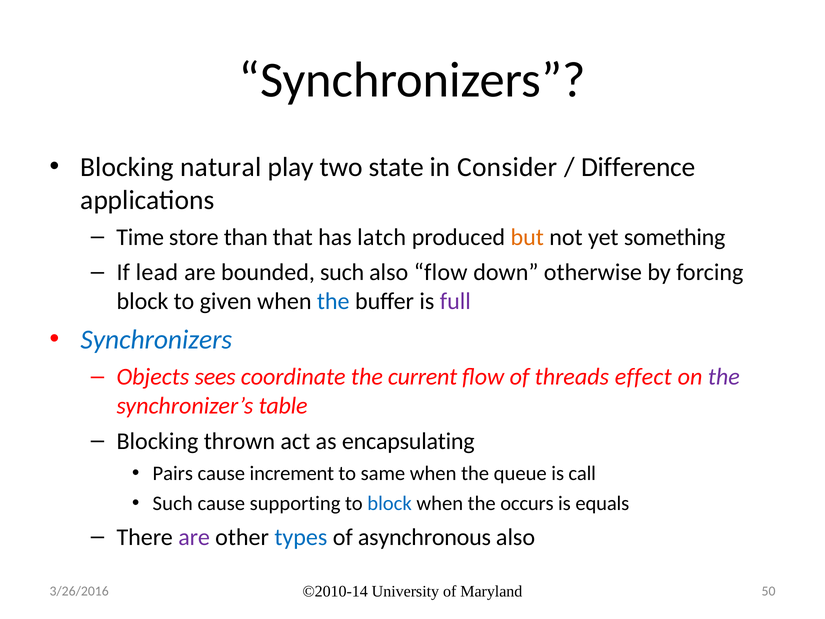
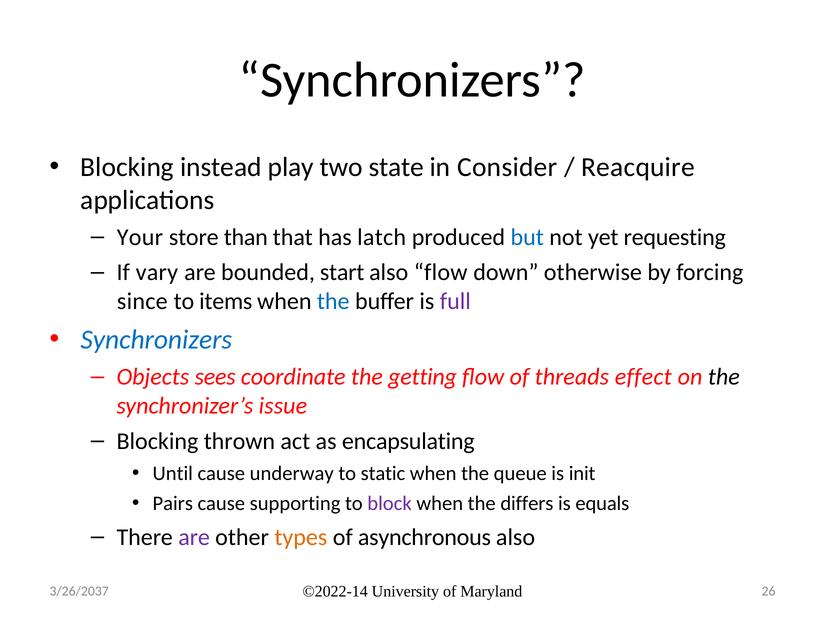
natural: natural -> instead (221, 167)
Difference: Difference -> Reacquire (638, 167)
Time: Time -> Your (140, 237)
but colour: orange -> blue (527, 237)
something: something -> requesting (675, 237)
lead: lead -> vary (157, 272)
bounded such: such -> start (342, 272)
block: block -> since (142, 301)
given: given -> items (226, 301)
current: current -> getting (423, 377)
the colour: purple -> black (724, 377)
table: table -> issue (283, 406)
Pairs: Pairs -> Until (173, 473)
increment: increment -> underway (292, 473)
same: same -> static (383, 473)
call: call -> init (582, 473)
Such: Such -> Pairs (173, 503)
block colour: blue -> purple (390, 503)
occurs: occurs -> differs (527, 503)
types colour: blue -> orange (301, 537)
©2010-14: ©2010-14 -> ©2022-14 (335, 591)
50: 50 -> 26 (769, 591)
3/26/2016: 3/26/2016 -> 3/26/2037 (79, 591)
